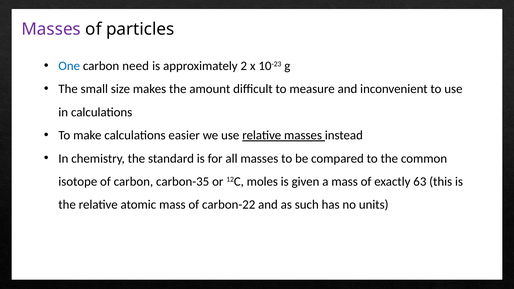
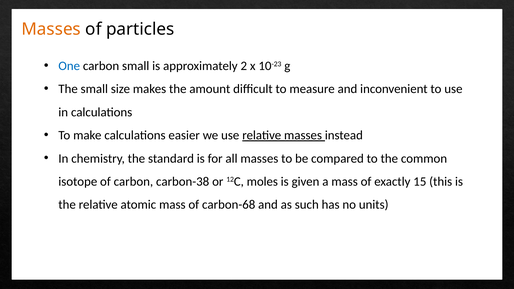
Masses colour: purple -> orange (51, 29)
carbon need: need -> small (136, 66)
carbon-35: carbon-35 -> carbon-38 (183, 182)
63: 63 -> 15 (420, 182)
carbon-22: carbon-22 -> carbon-68 (229, 205)
